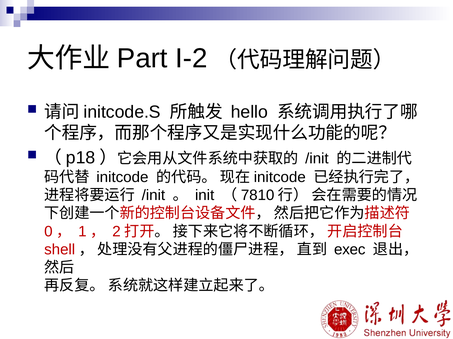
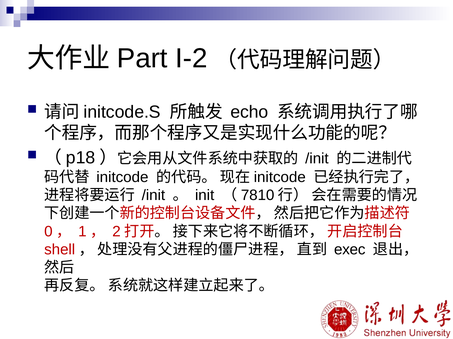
hello: hello -> echo (249, 112)
